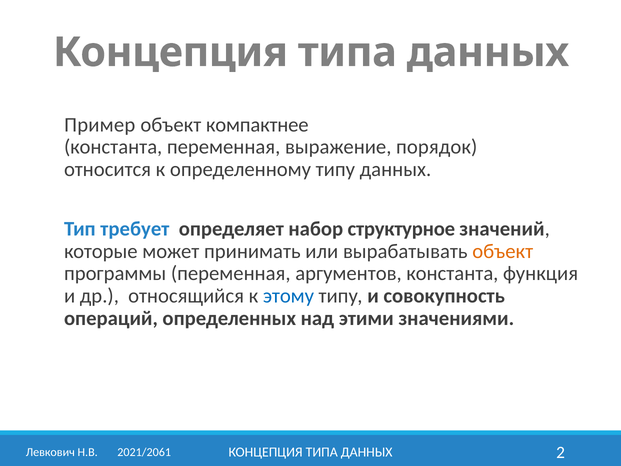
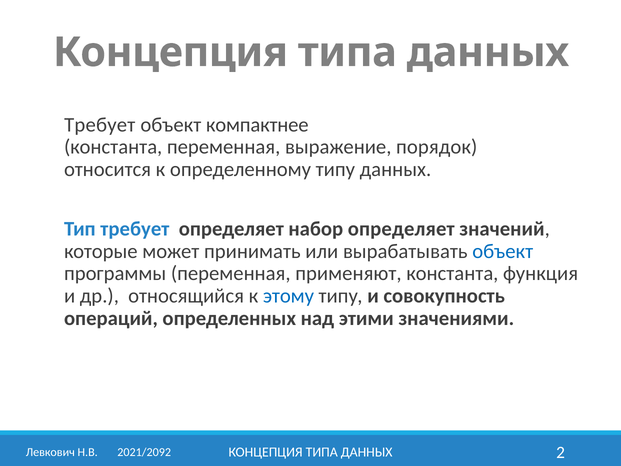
Пример: Пример -> Требует (100, 125)
набор структурное: структурное -> определяет (401, 229)
объект colour: orange -> blue (503, 251)
аргументов: аргументов -> применяют (348, 273)
2021/2061: 2021/2061 -> 2021/2092 (144, 452)
